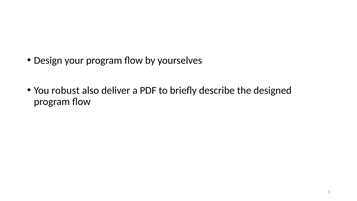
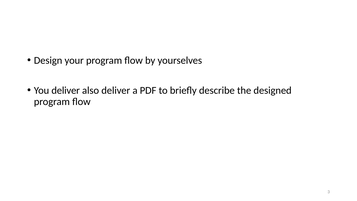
You robust: robust -> deliver (66, 90)
